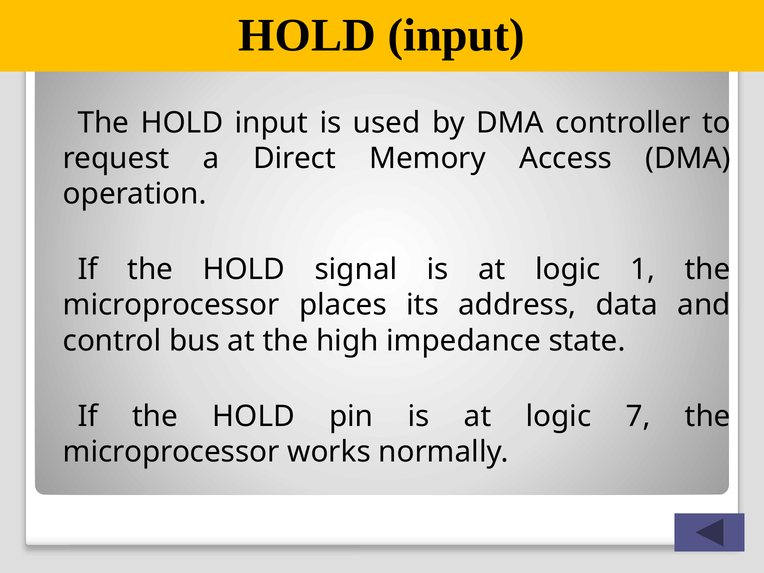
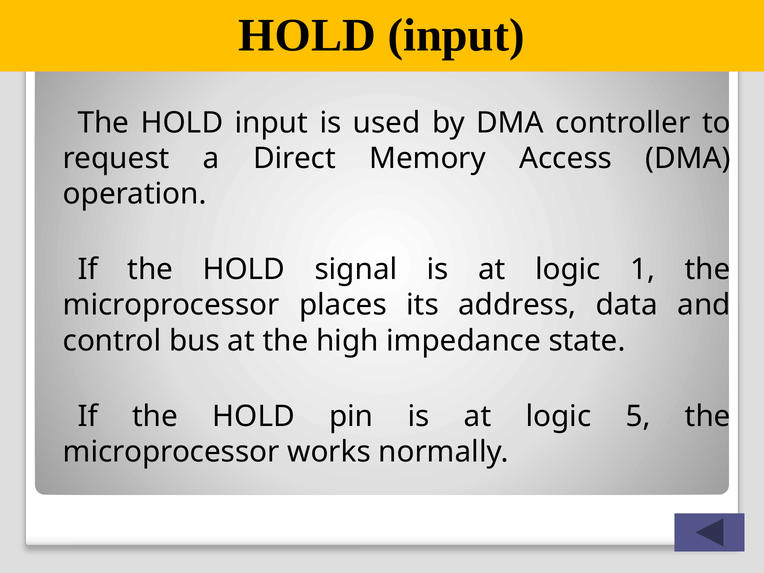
7: 7 -> 5 (638, 416)
